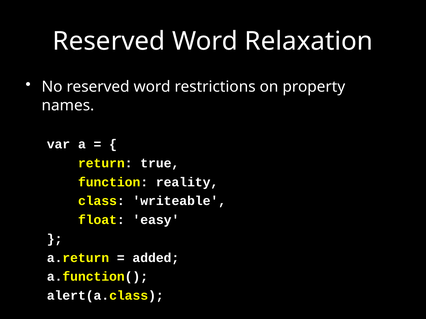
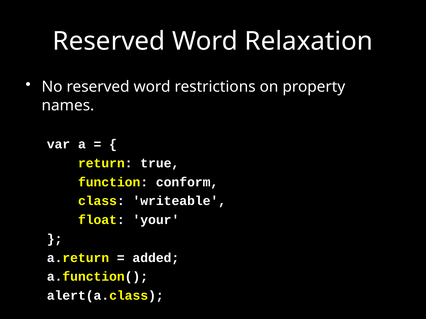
reality: reality -> conform (187, 182)
easy: easy -> your (156, 220)
